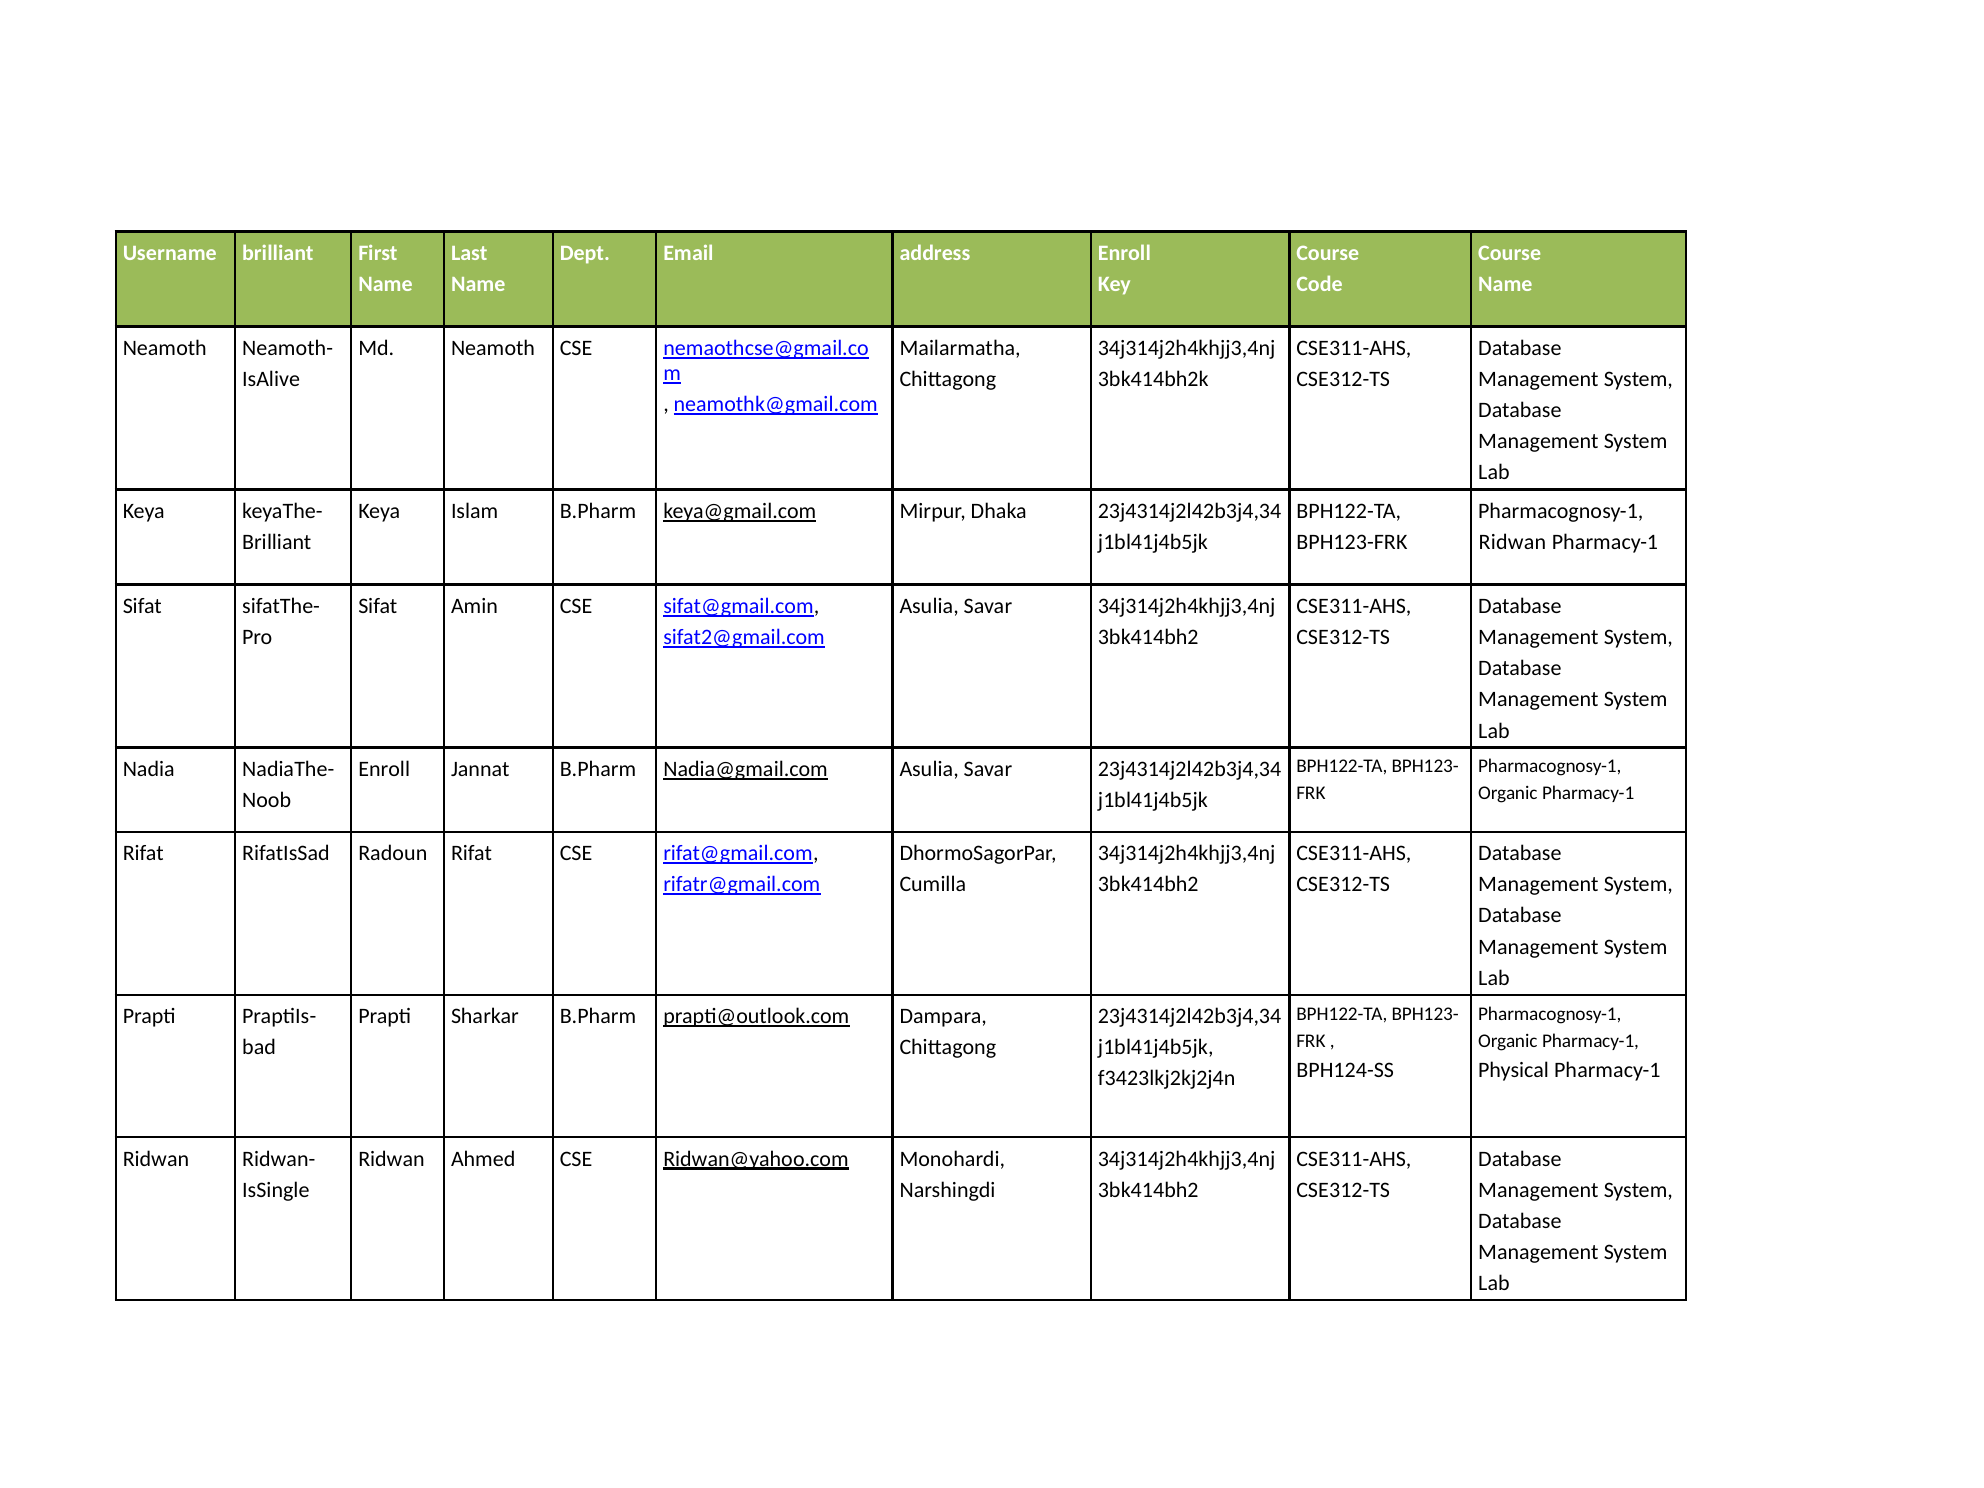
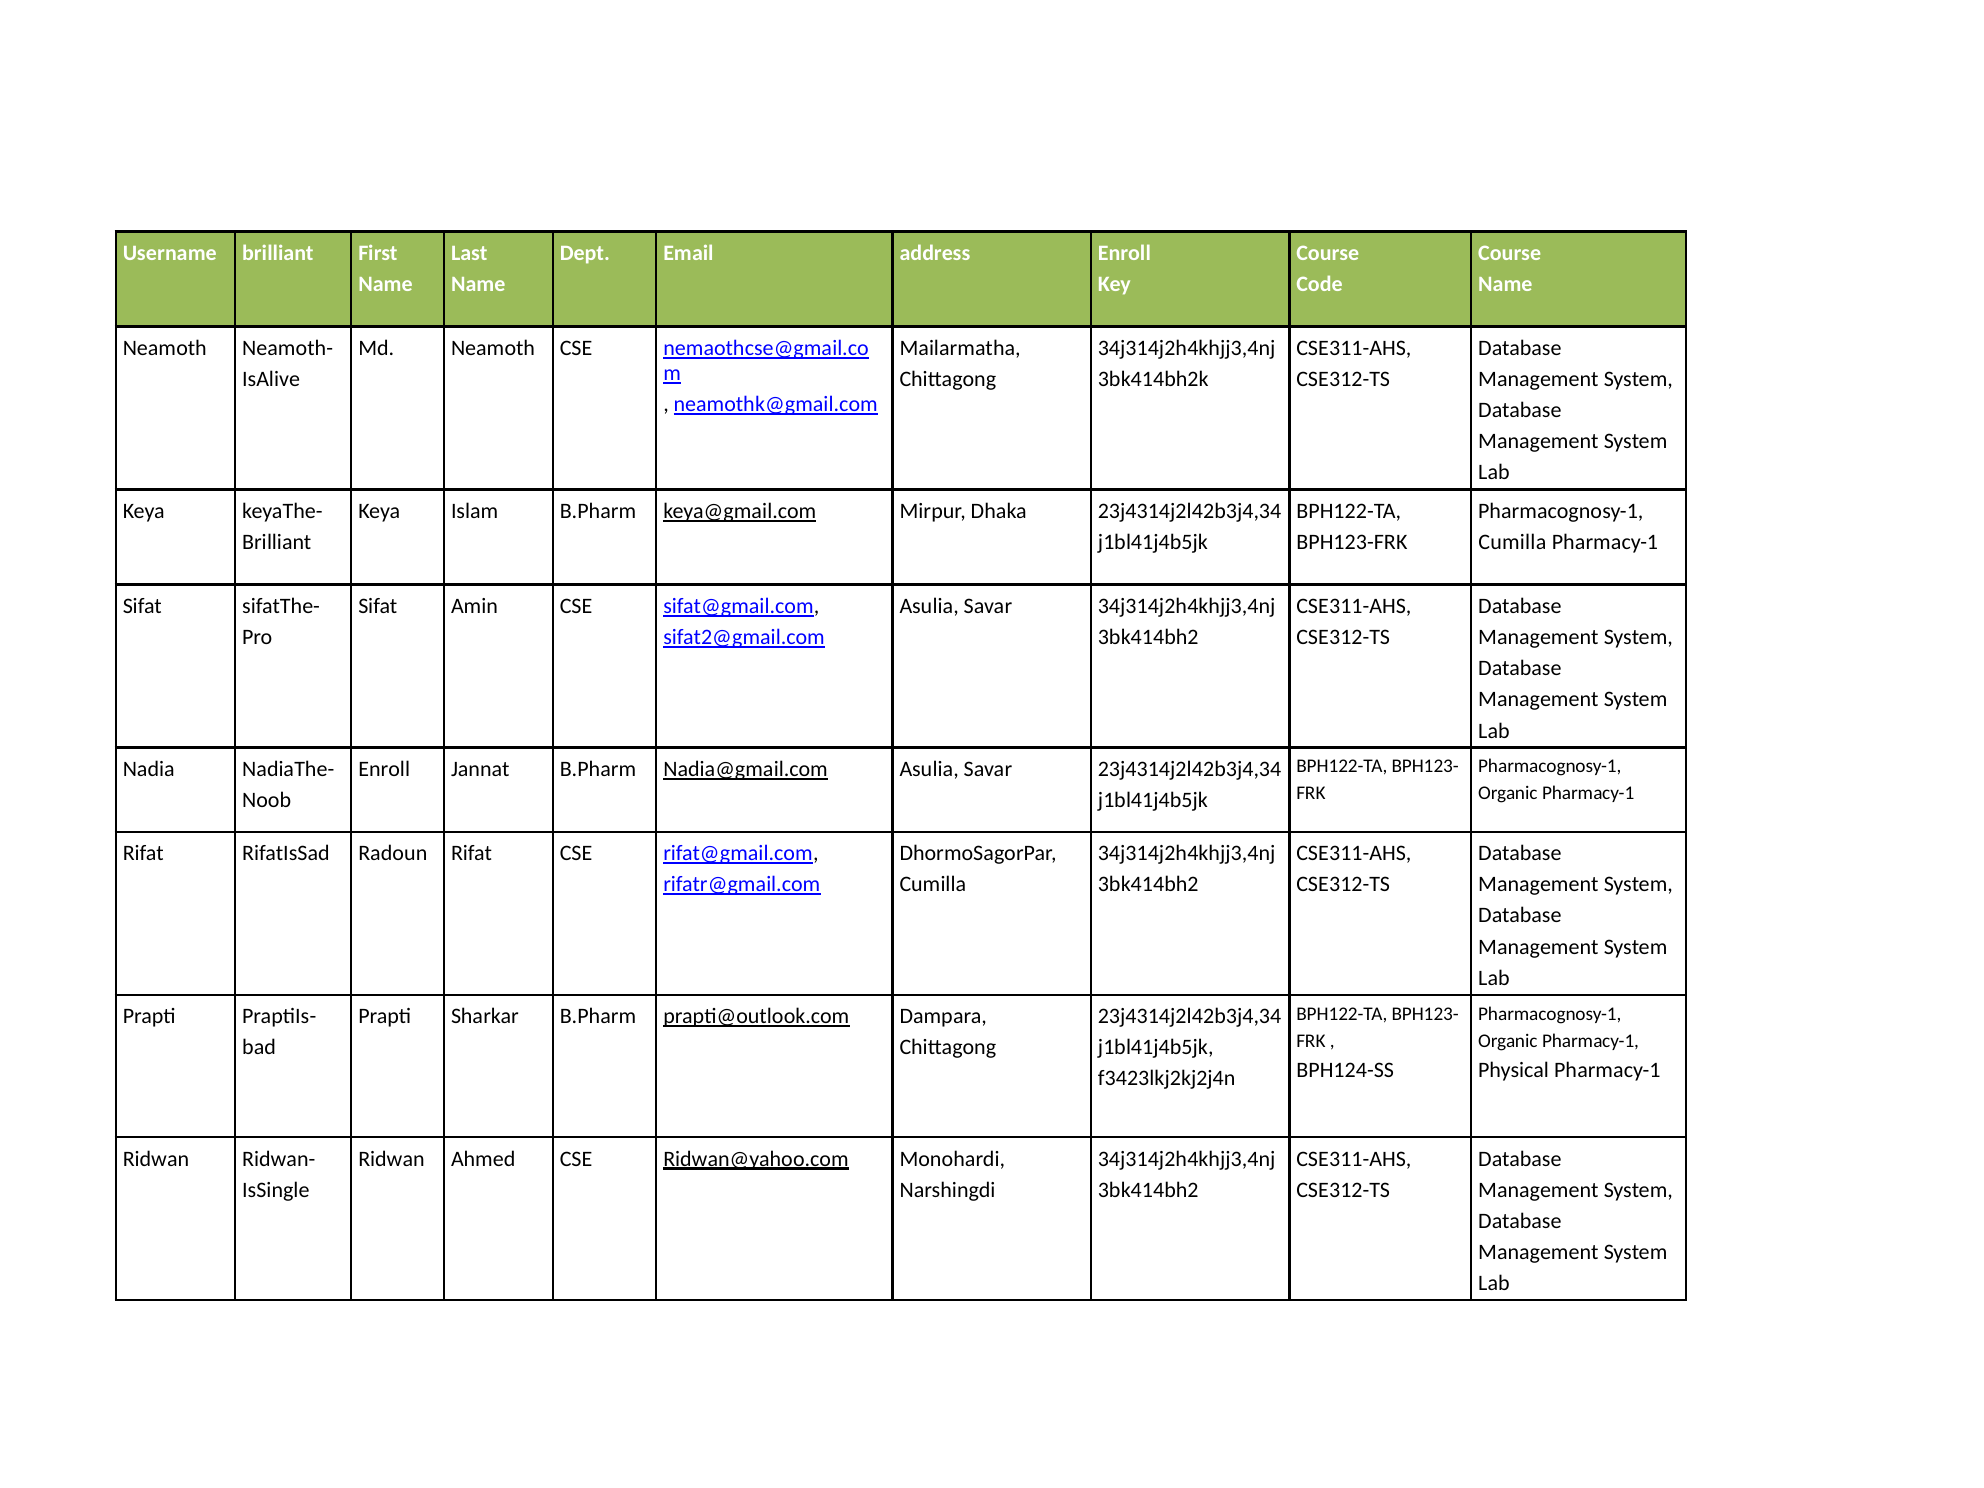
Ridwan: Ridwan -> Cumilla (1512, 542)
